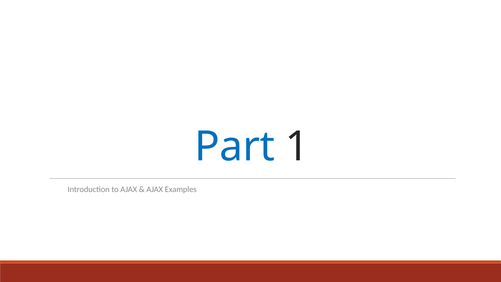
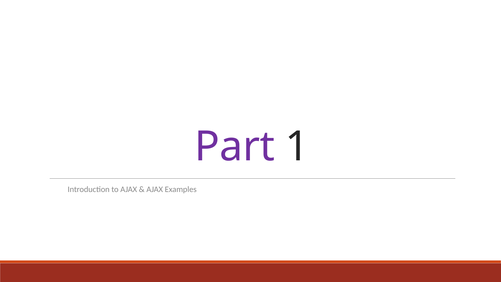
Part colour: blue -> purple (235, 147)
